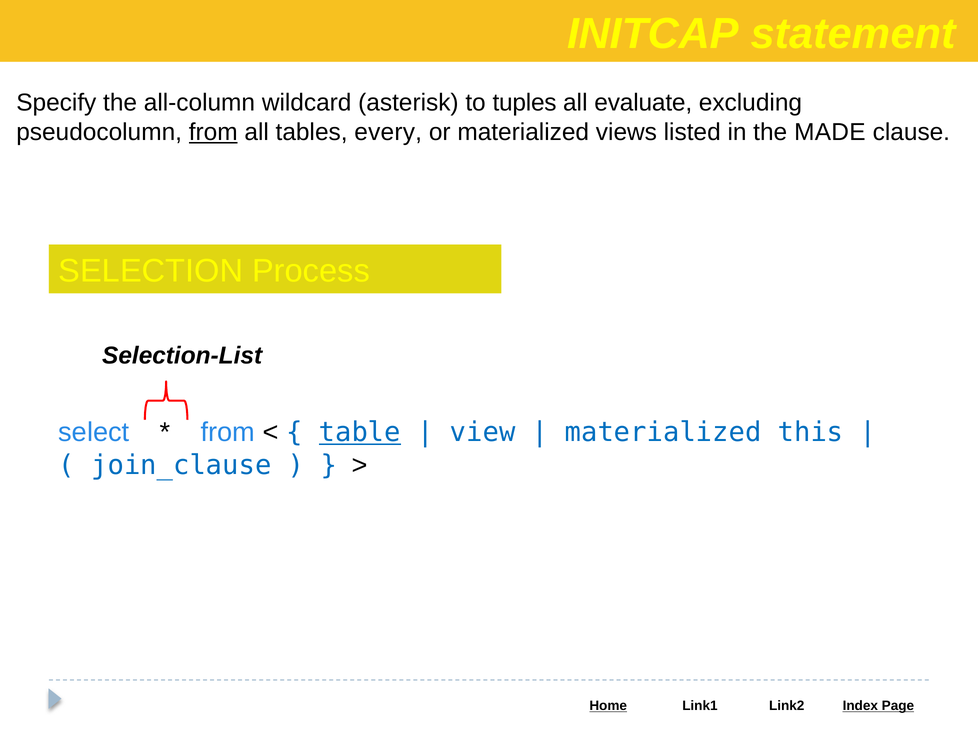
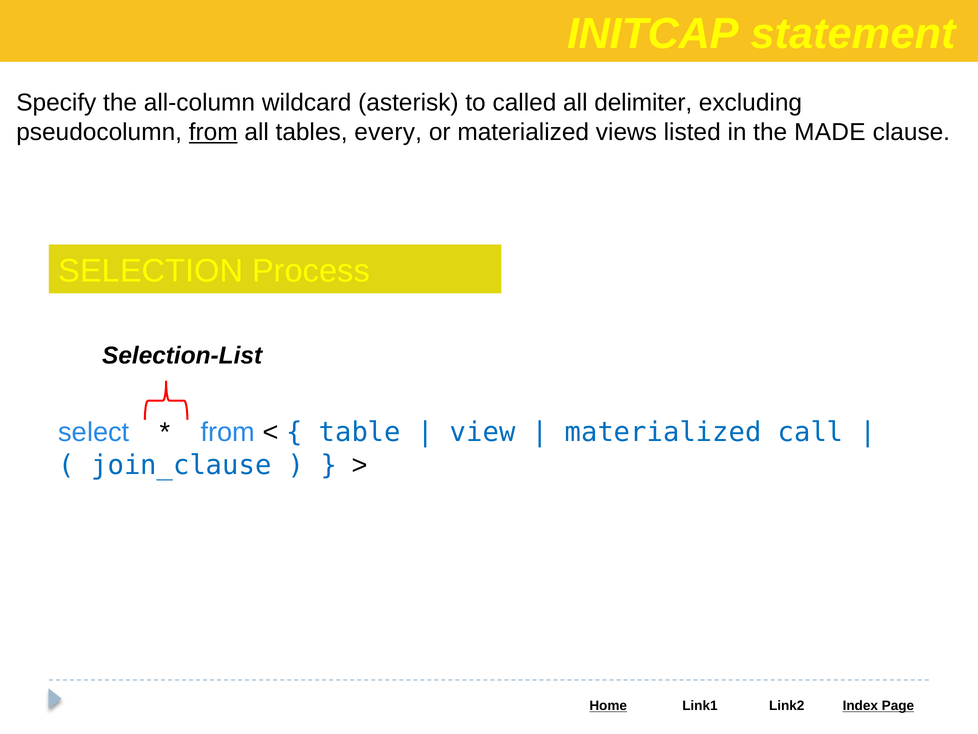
tuples: tuples -> called (524, 103)
evaluate: evaluate -> delimiter (643, 103)
table underline: present -> none (360, 432)
this: this -> call (811, 432)
